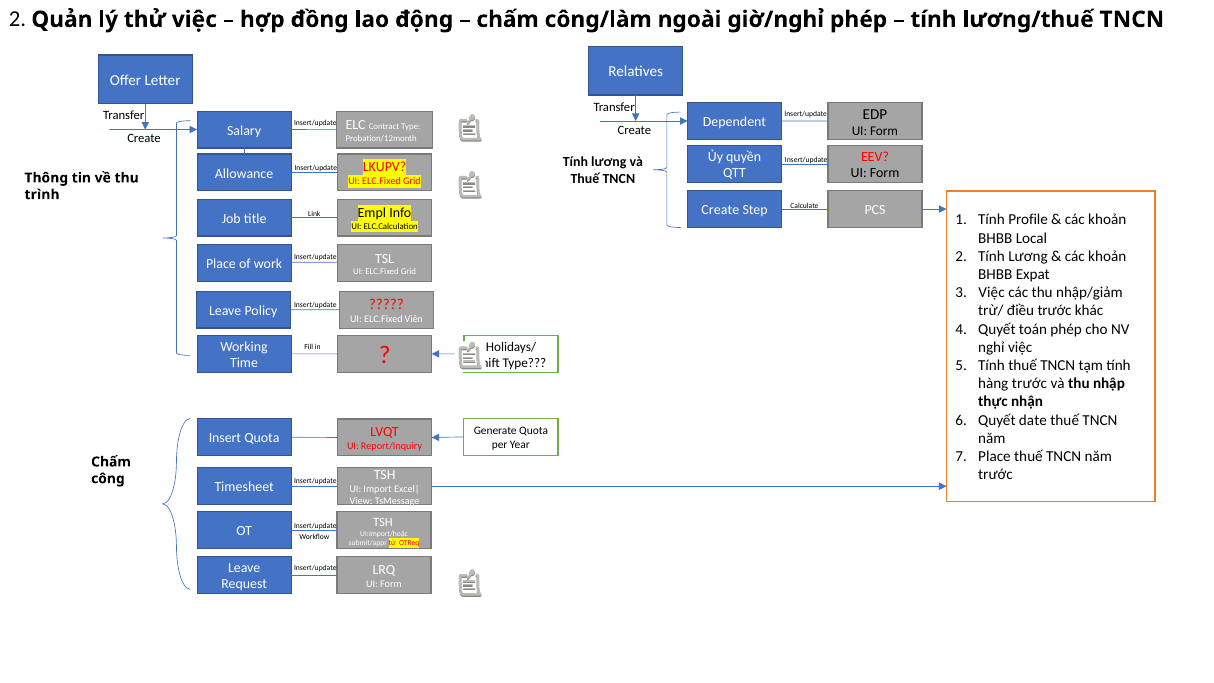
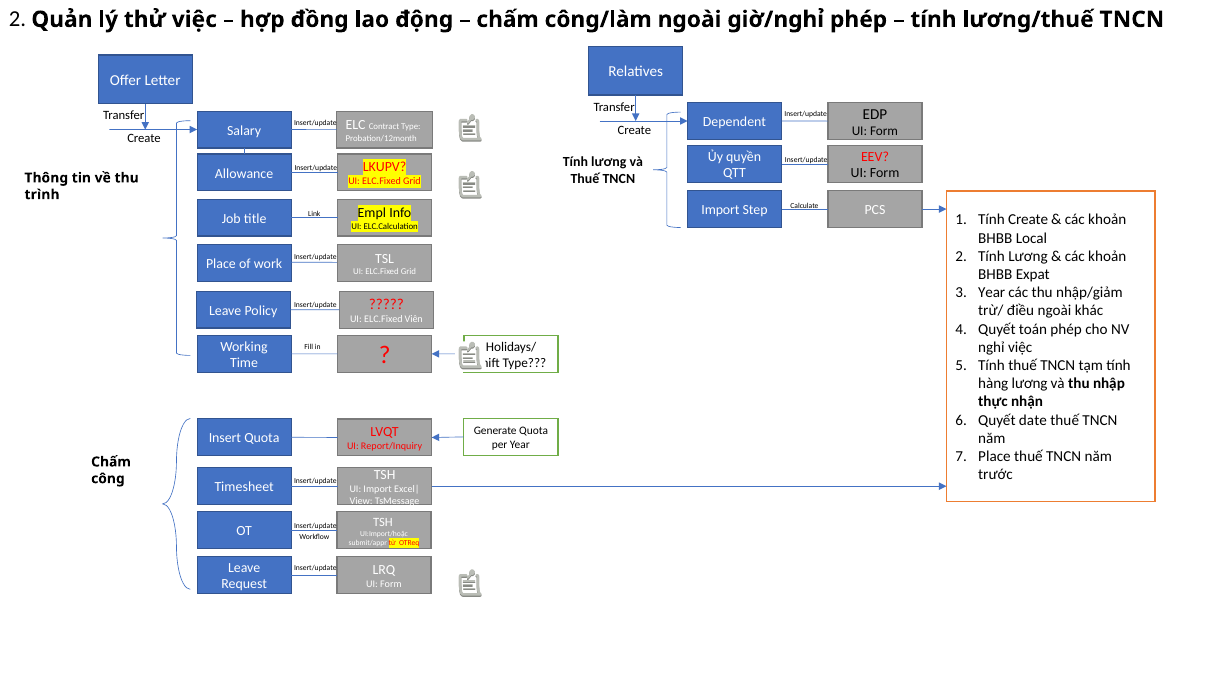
Create: Create -> Import (720, 210)
Tính Profile: Profile -> Create (1028, 220)
Việc: Việc -> Year (992, 293)
điều trước: trước -> ngoài (1055, 311)
hàng trước: trước -> lương (1030, 384)
